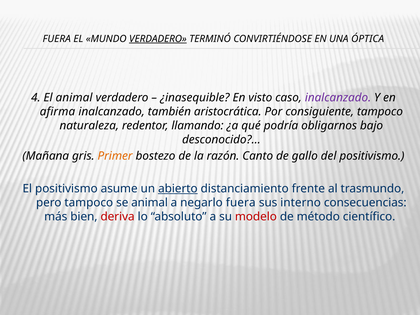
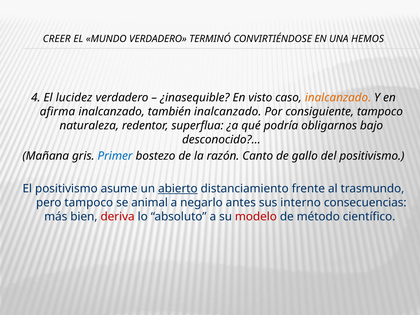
FUERA: FUERA -> CREER (57, 39)
VERDADERO underline: present -> none (158, 39)
ÓPTICA: ÓPTICA -> HEMOS (368, 39)
El animal: animal -> lucidez (74, 98)
inalcanzado colour: purple -> orange (338, 98)
también aristocrática: aristocrática -> inalcanzado (228, 112)
llamando: llamando -> superflua (197, 126)
Primer colour: orange -> blue (115, 156)
negarlo fuera: fuera -> antes (241, 203)
